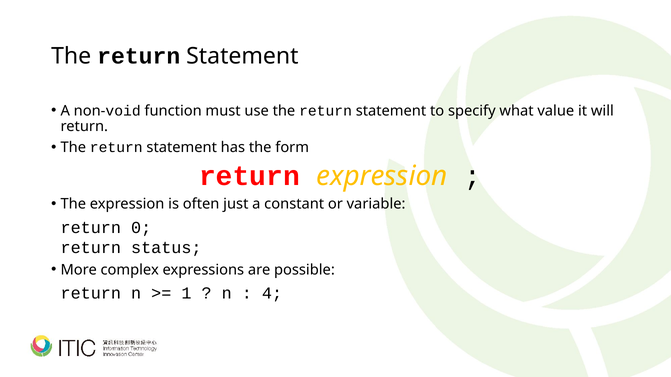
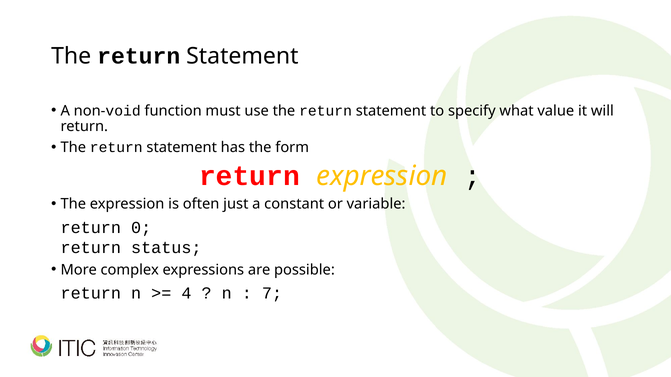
1: 1 -> 4 (186, 294)
4: 4 -> 7 (272, 294)
